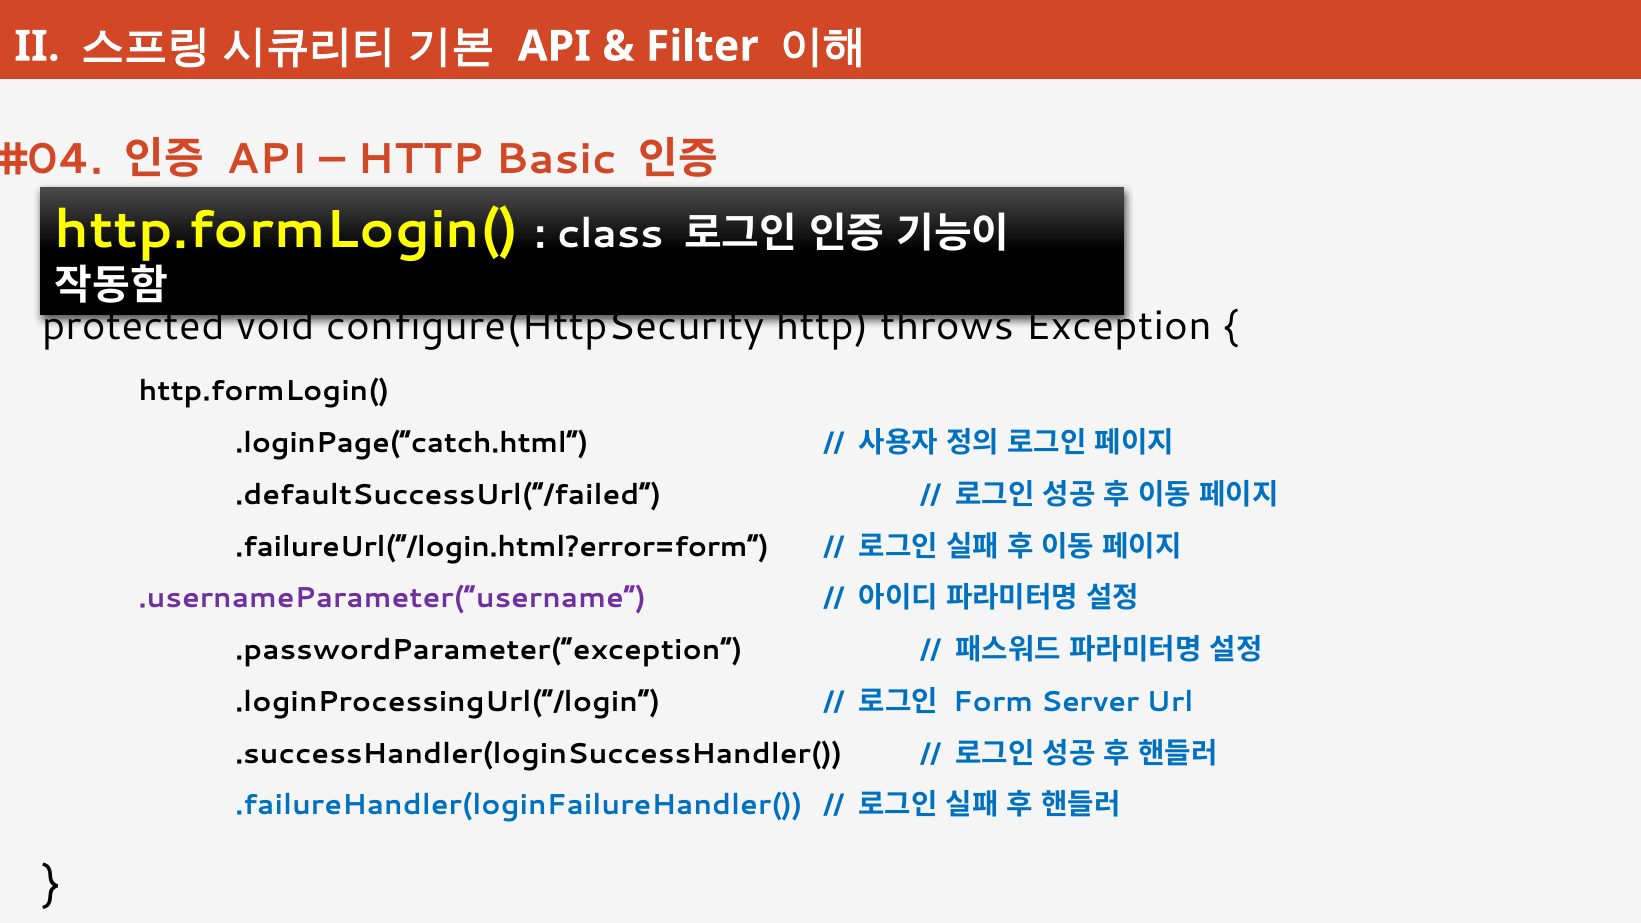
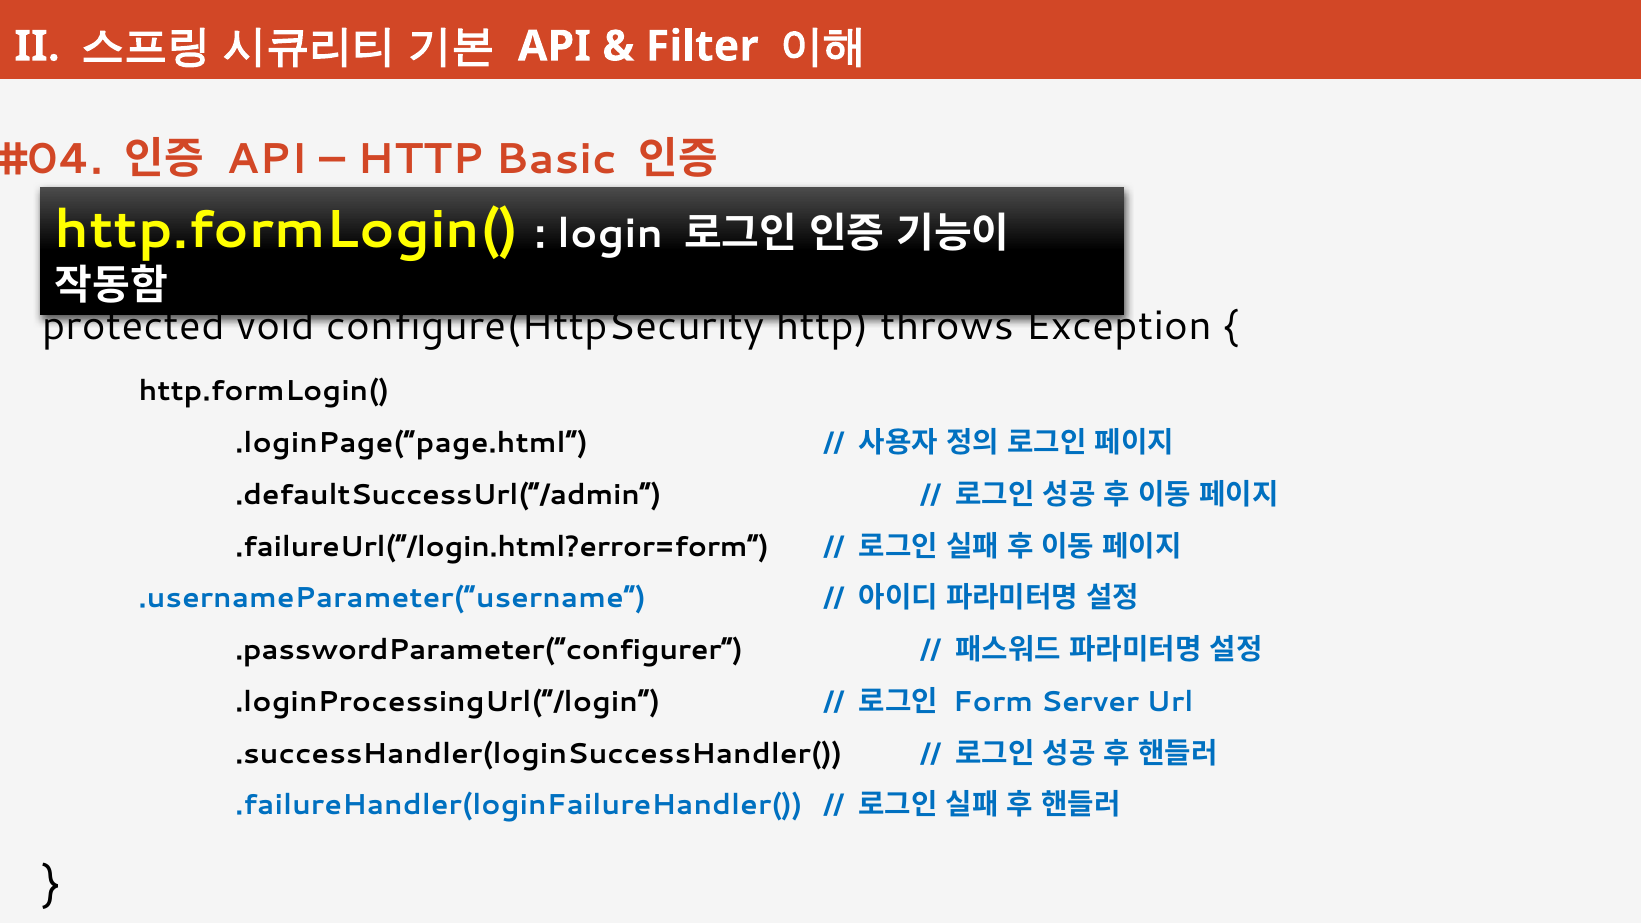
class: class -> login (610, 234)
.loginPage(“catch.html: .loginPage(“catch.html -> .loginPage(“page.html (412, 443)
.defaultSuccessUrl(“/failed: .defaultSuccessUrl(“/failed -> .defaultSuccessUrl(“/admin (448, 495)
.usernameParameter(“username colour: purple -> blue (392, 599)
.passwordParameter(“exception: .passwordParameter(“exception -> .passwordParameter(“configurer (489, 650)
